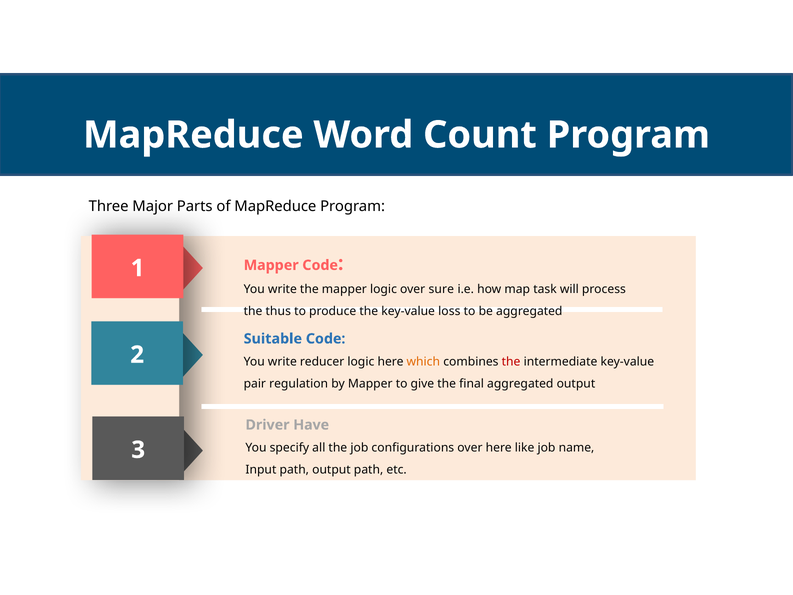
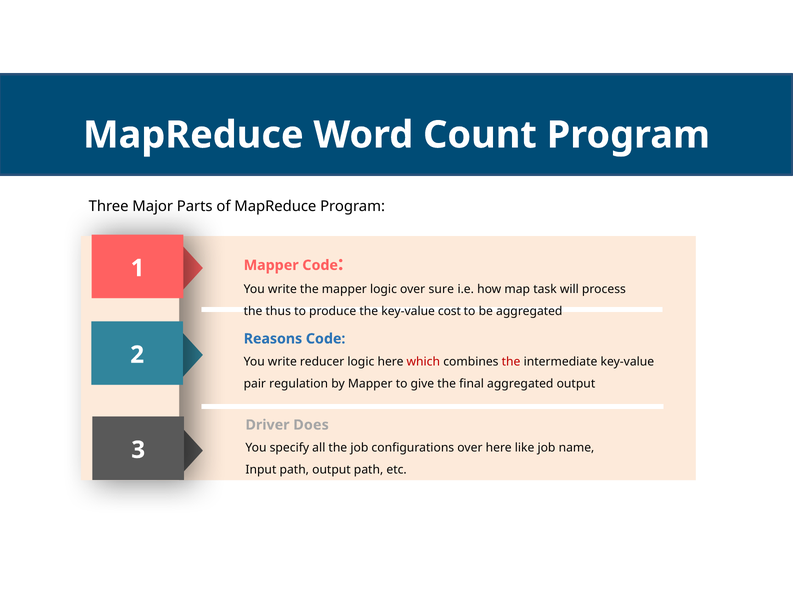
loss: loss -> cost (449, 311)
Suitable: Suitable -> Reasons (273, 339)
which colour: orange -> red (423, 362)
Have: Have -> Does (311, 425)
